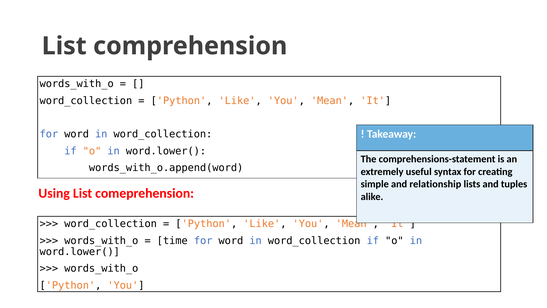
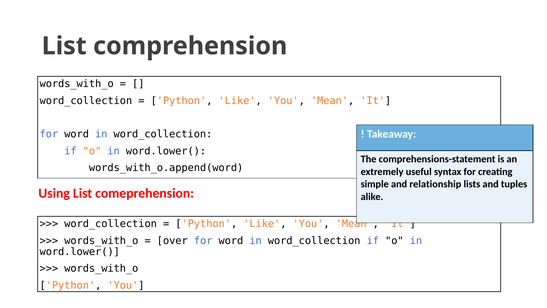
time: time -> over (172, 240)
